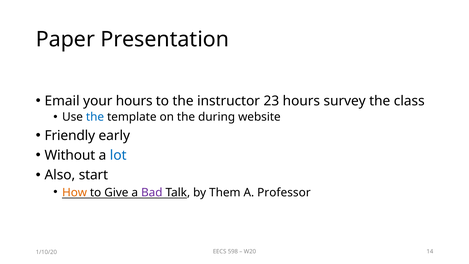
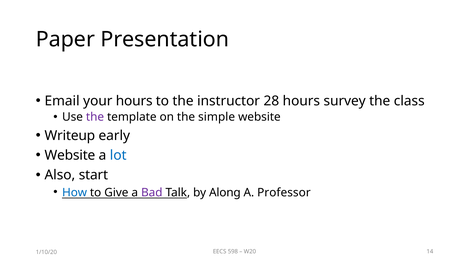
23: 23 -> 28 (271, 101)
the colour: blue -> purple (95, 117)
during: during -> simple (217, 117)
Friendly: Friendly -> Writeup (70, 136)
Without: Without -> Website (70, 155)
How colour: orange -> blue (75, 192)
Them: Them -> Along (225, 192)
